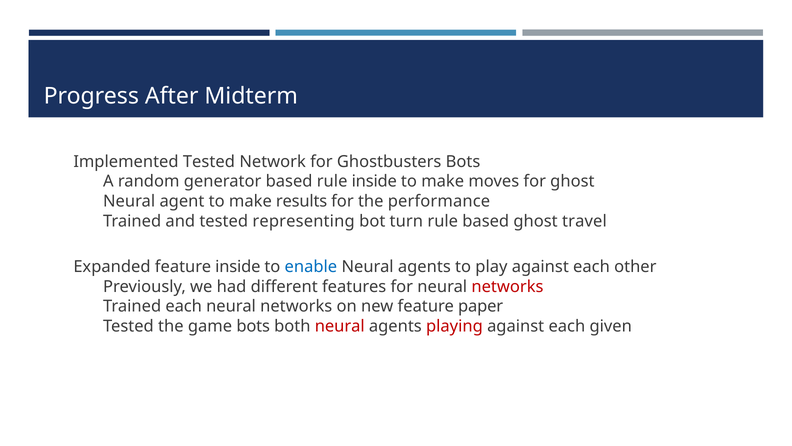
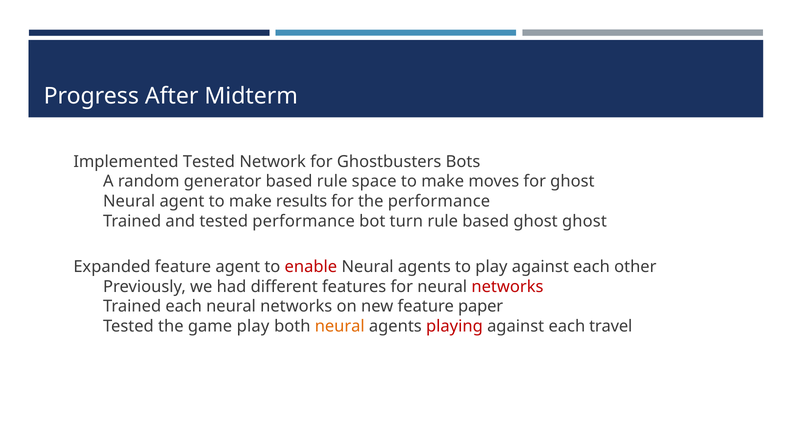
rule inside: inside -> space (374, 181)
tested representing: representing -> performance (304, 221)
ghost travel: travel -> ghost (584, 221)
feature inside: inside -> agent (238, 266)
enable colour: blue -> red (311, 266)
game bots: bots -> play (253, 326)
neural colour: red -> orange (340, 326)
given: given -> travel (611, 326)
